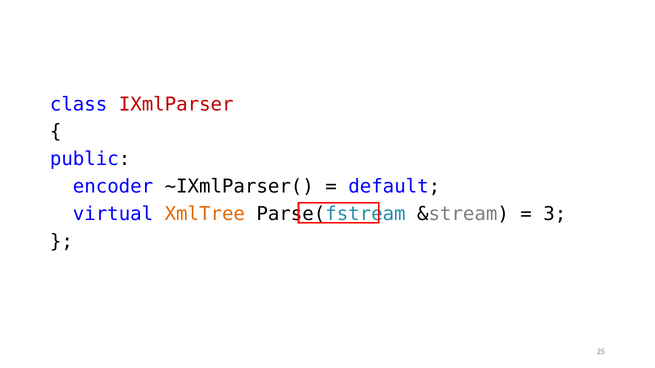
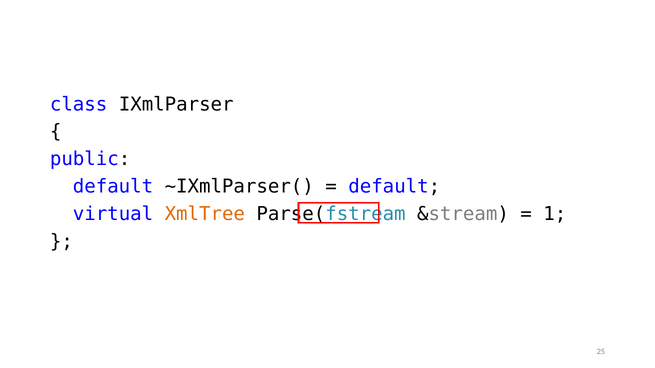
IXmlParser colour: red -> black (176, 104)
encoder: encoder -> default (113, 187)
3: 3 -> 1 (555, 214)
